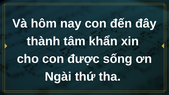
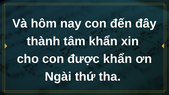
được sống: sống -> khẩn (118, 59)
